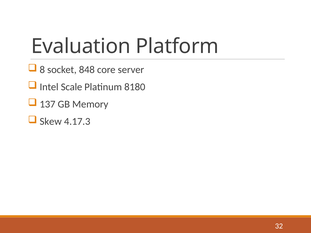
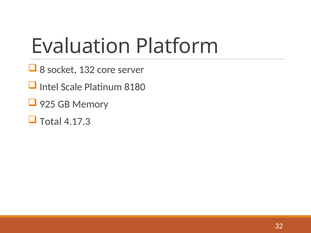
848: 848 -> 132 (87, 70)
137: 137 -> 925 (48, 104)
Skew: Skew -> Total (51, 122)
